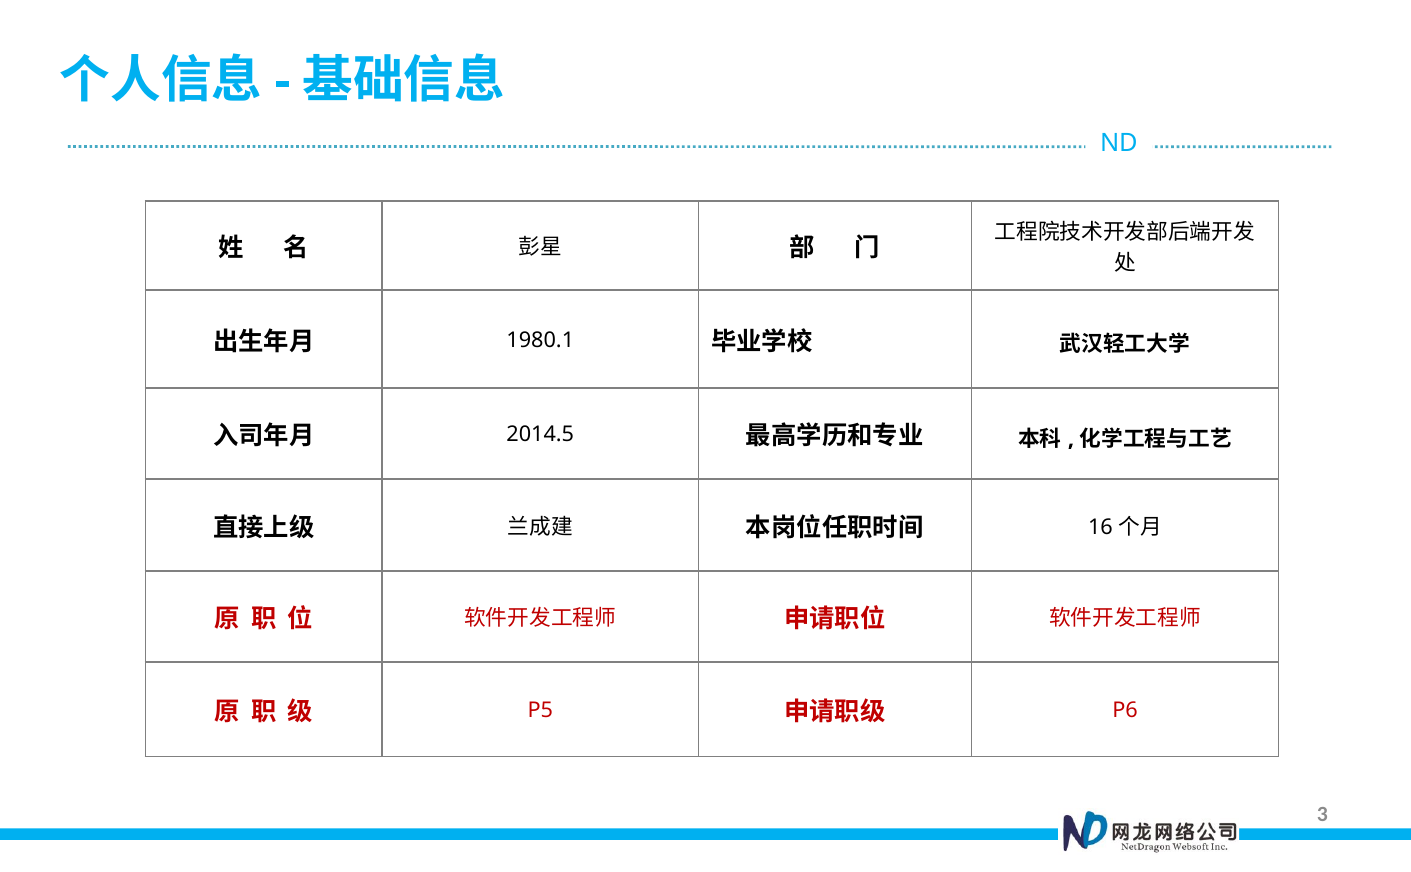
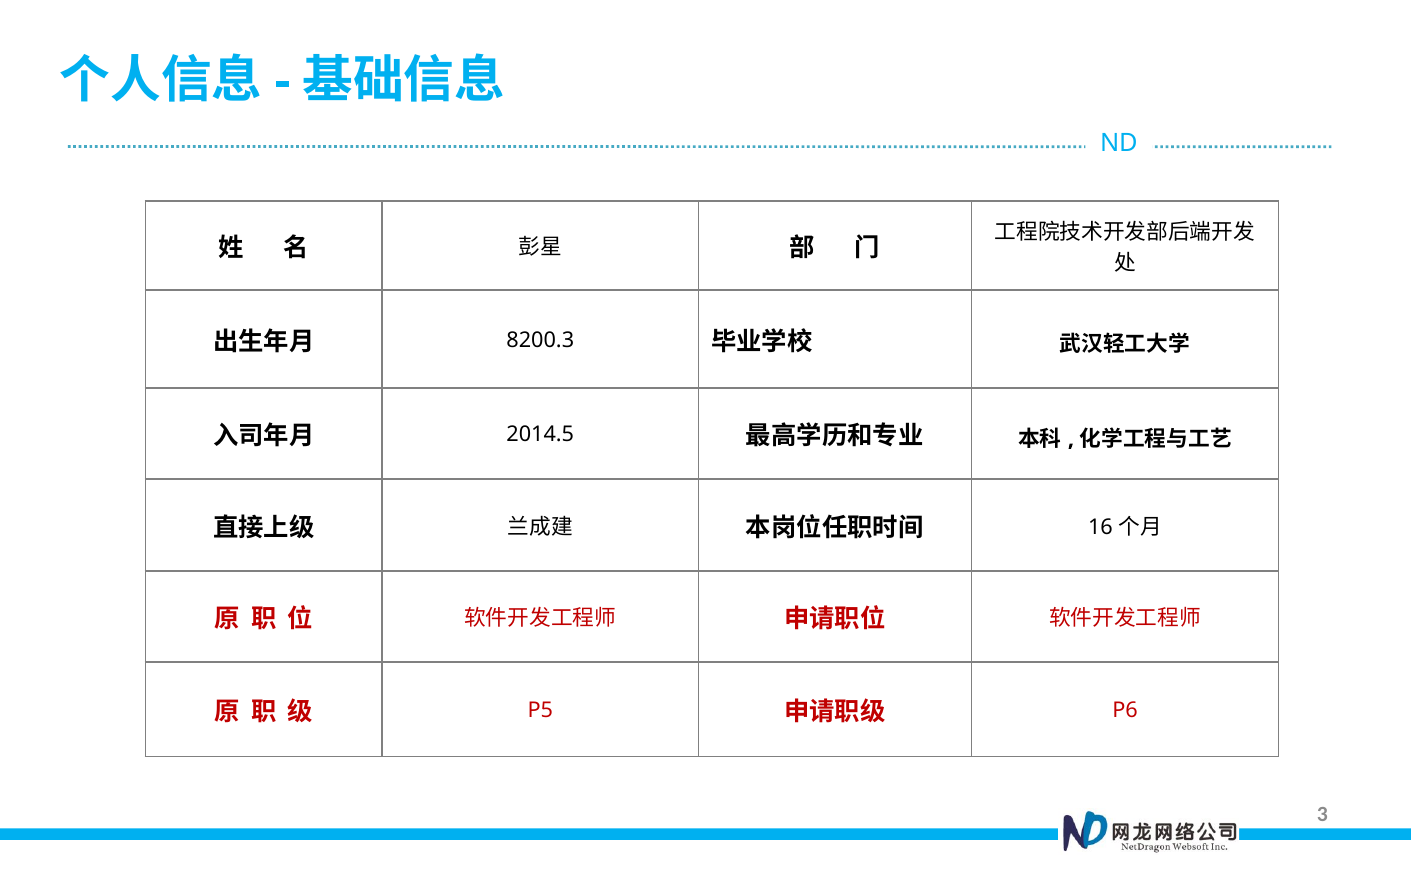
1980.1: 1980.1 -> 8200.3 (540, 340)
